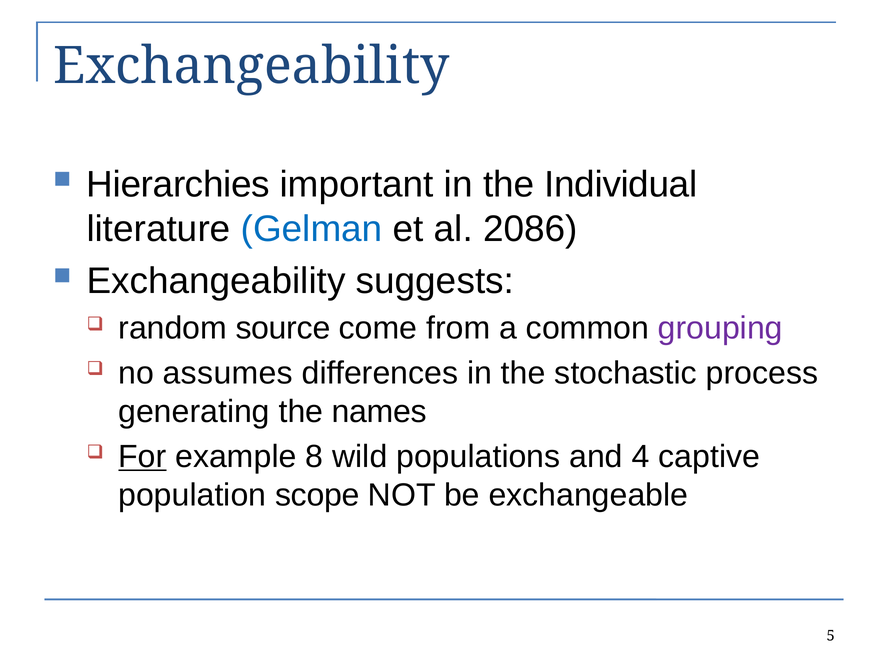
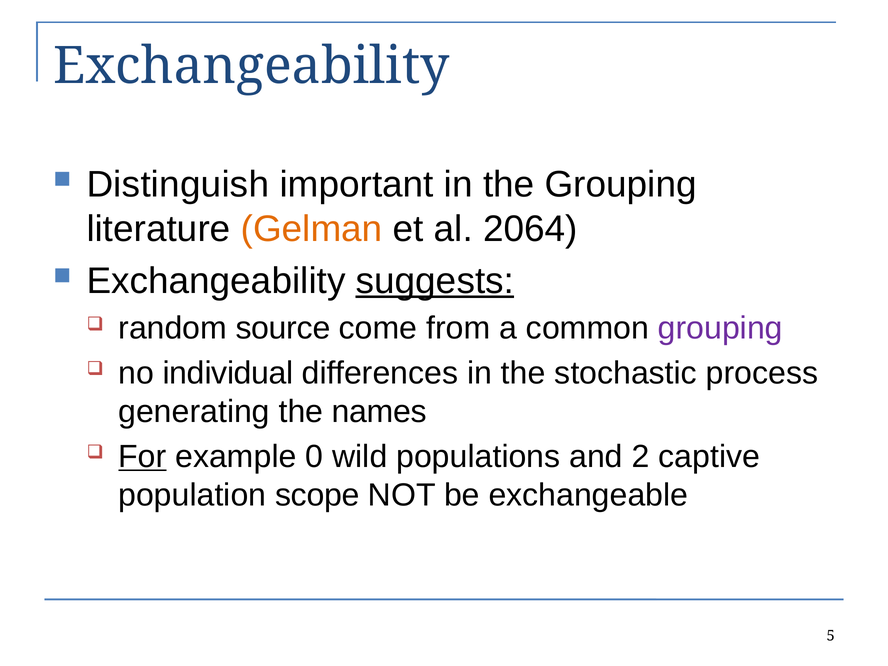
Hierarchies: Hierarchies -> Distinguish (178, 185)
the Individual: Individual -> Grouping (621, 185)
Gelman colour: blue -> orange (312, 229)
2086: 2086 -> 2064 (530, 229)
suggests underline: none -> present (435, 281)
assumes: assumes -> individual (228, 373)
8: 8 -> 0 (314, 456)
4: 4 -> 2 (641, 456)
